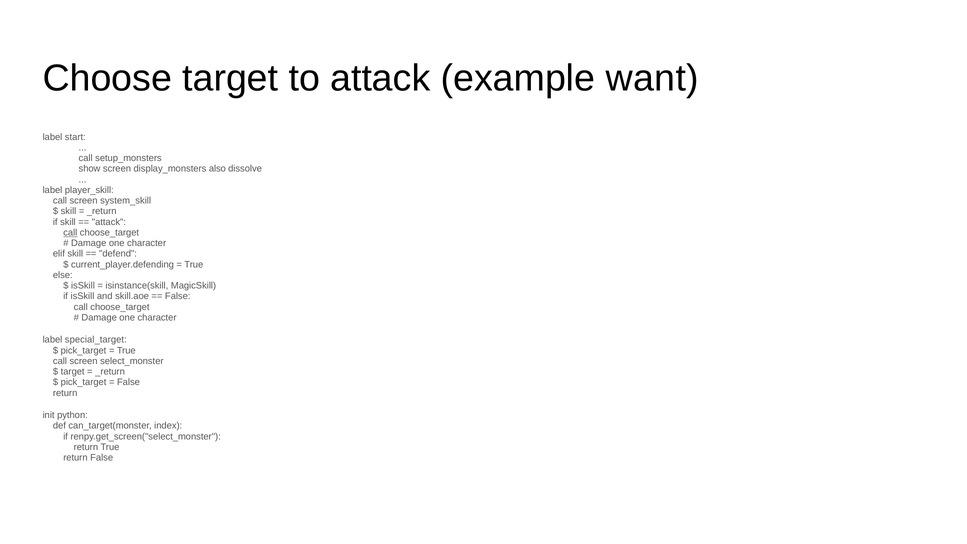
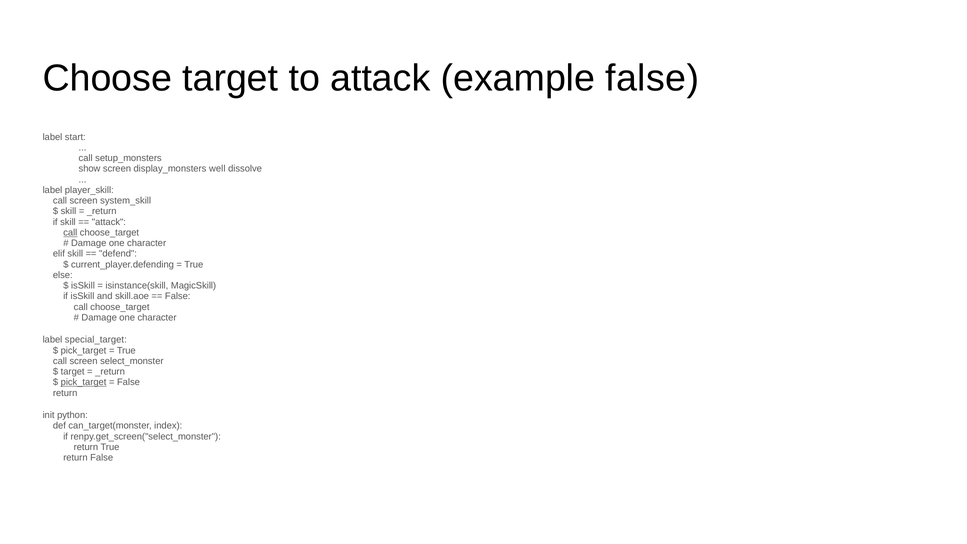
example want: want -> false (652, 78)
also: also -> well (217, 169)
pick_target underline: none -> present (84, 382)
